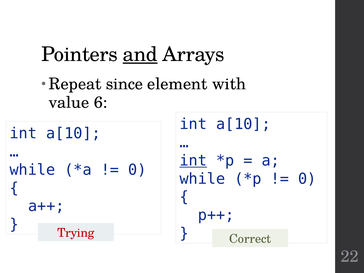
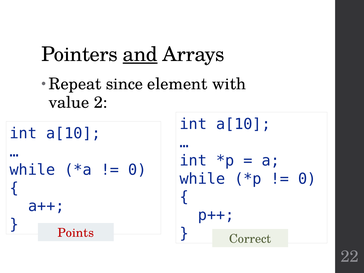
6: 6 -> 2 (101, 103)
int underline: present -> none (193, 161)
Trying: Trying -> Points (76, 233)
